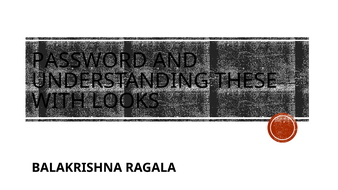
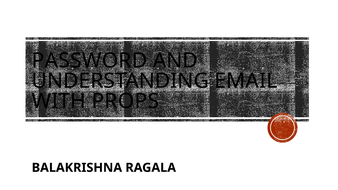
THESE: THESE -> EMAIL (246, 81)
LOOKS: LOOKS -> PROPS (125, 101)
